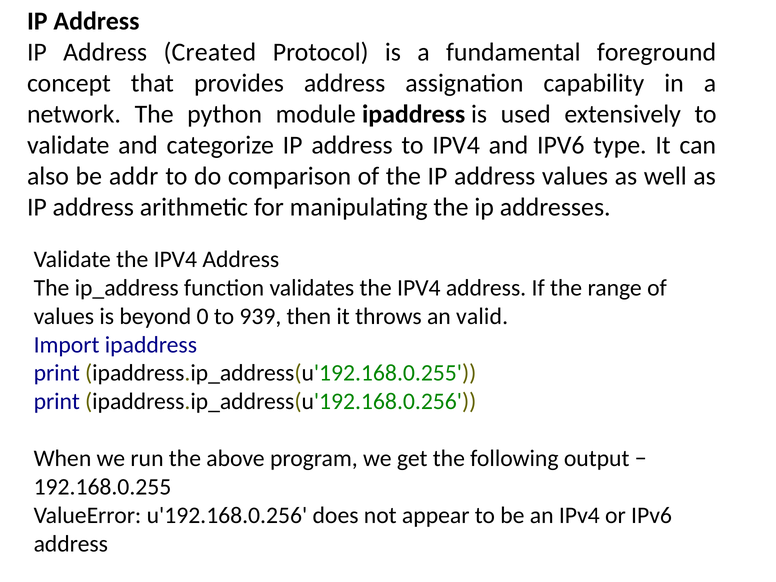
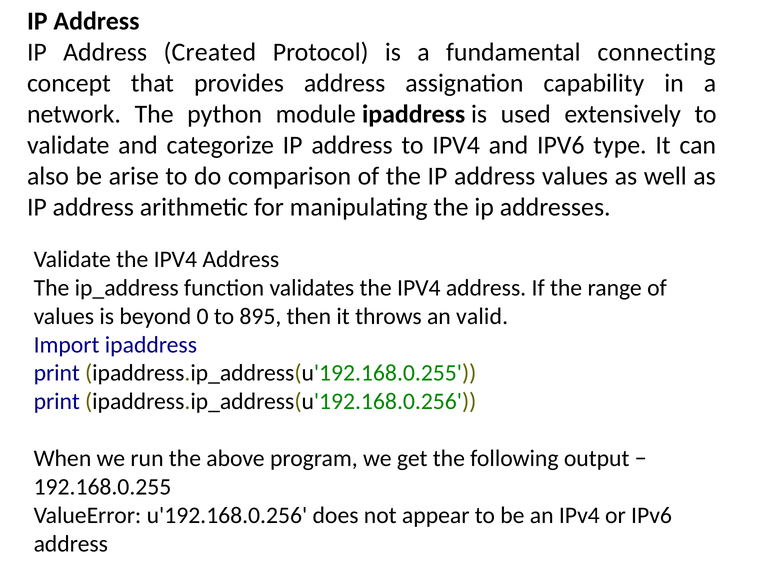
foreground: foreground -> connecting (656, 52)
addr: addr -> arise (134, 176)
939: 939 -> 895 (260, 316)
